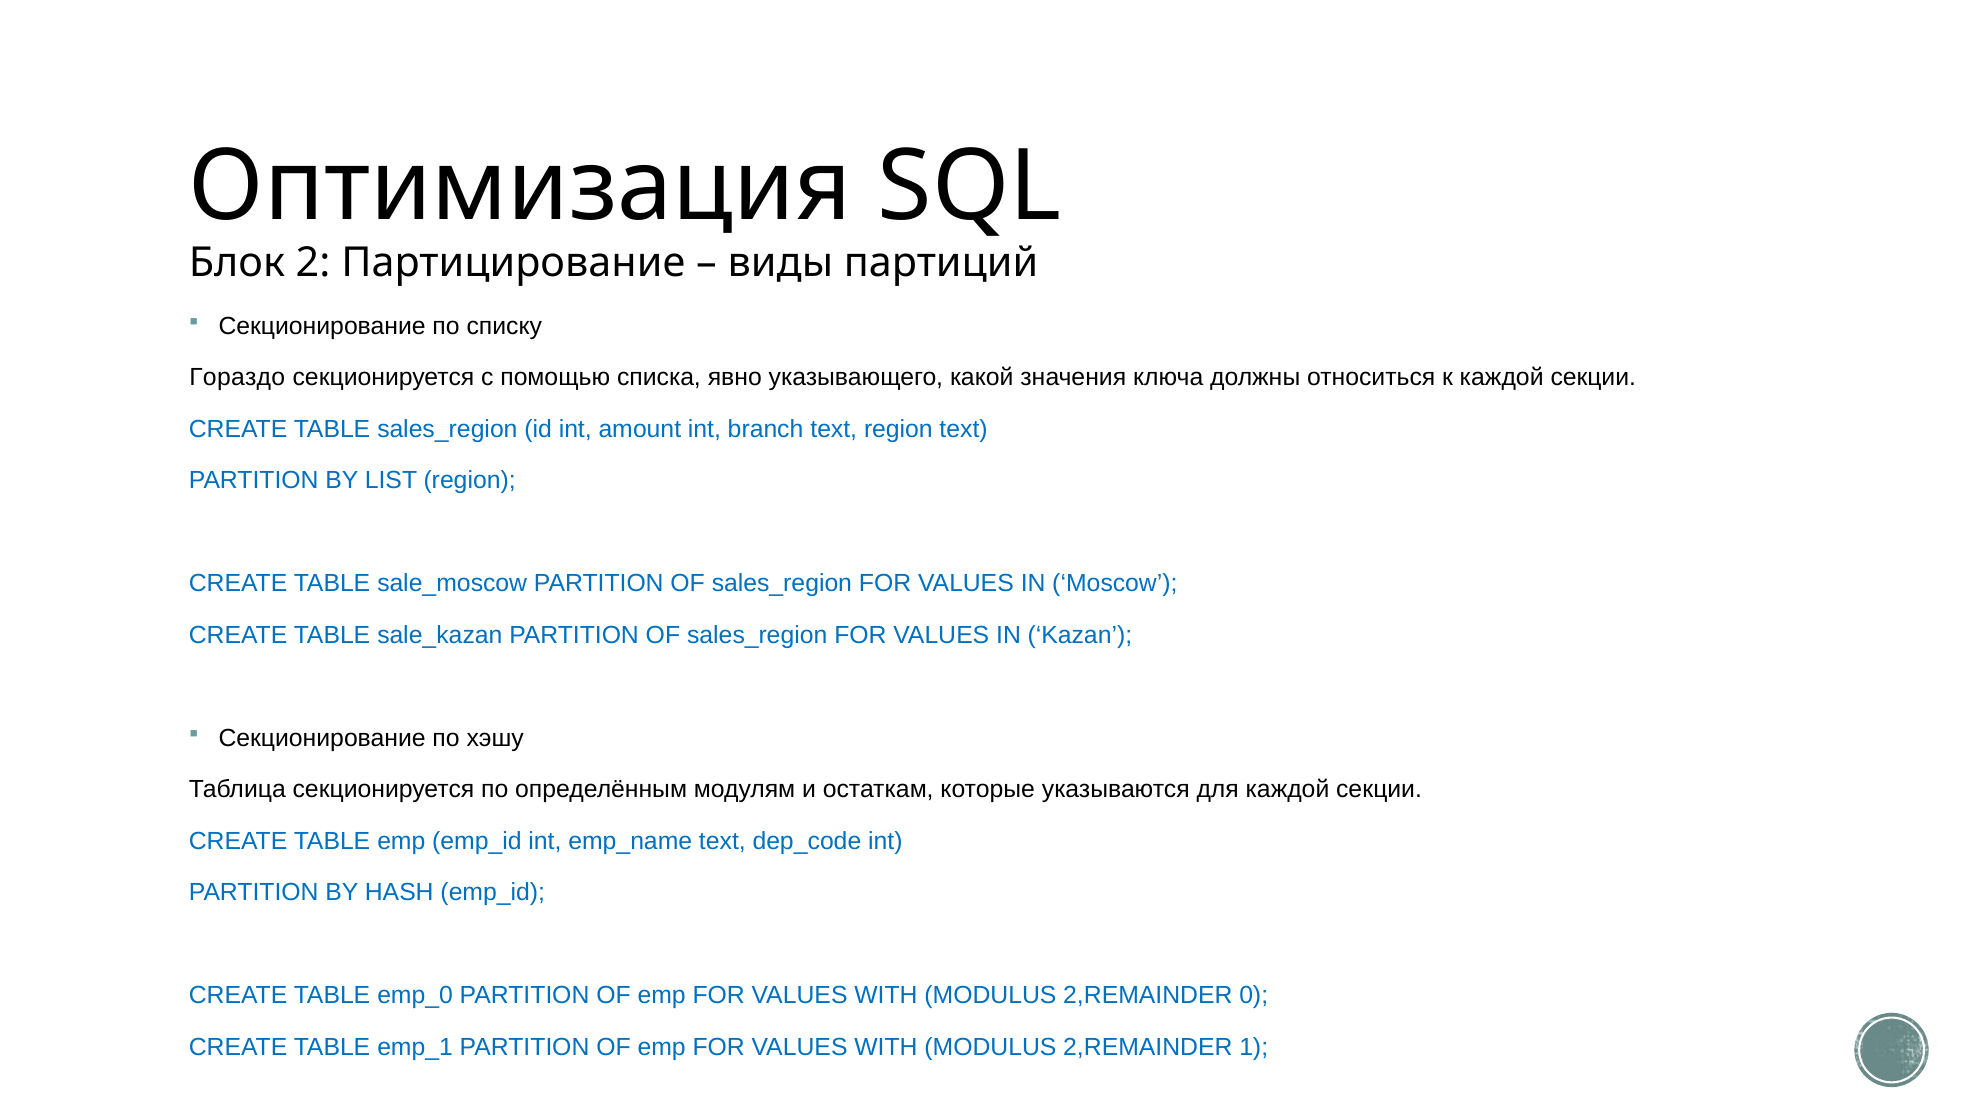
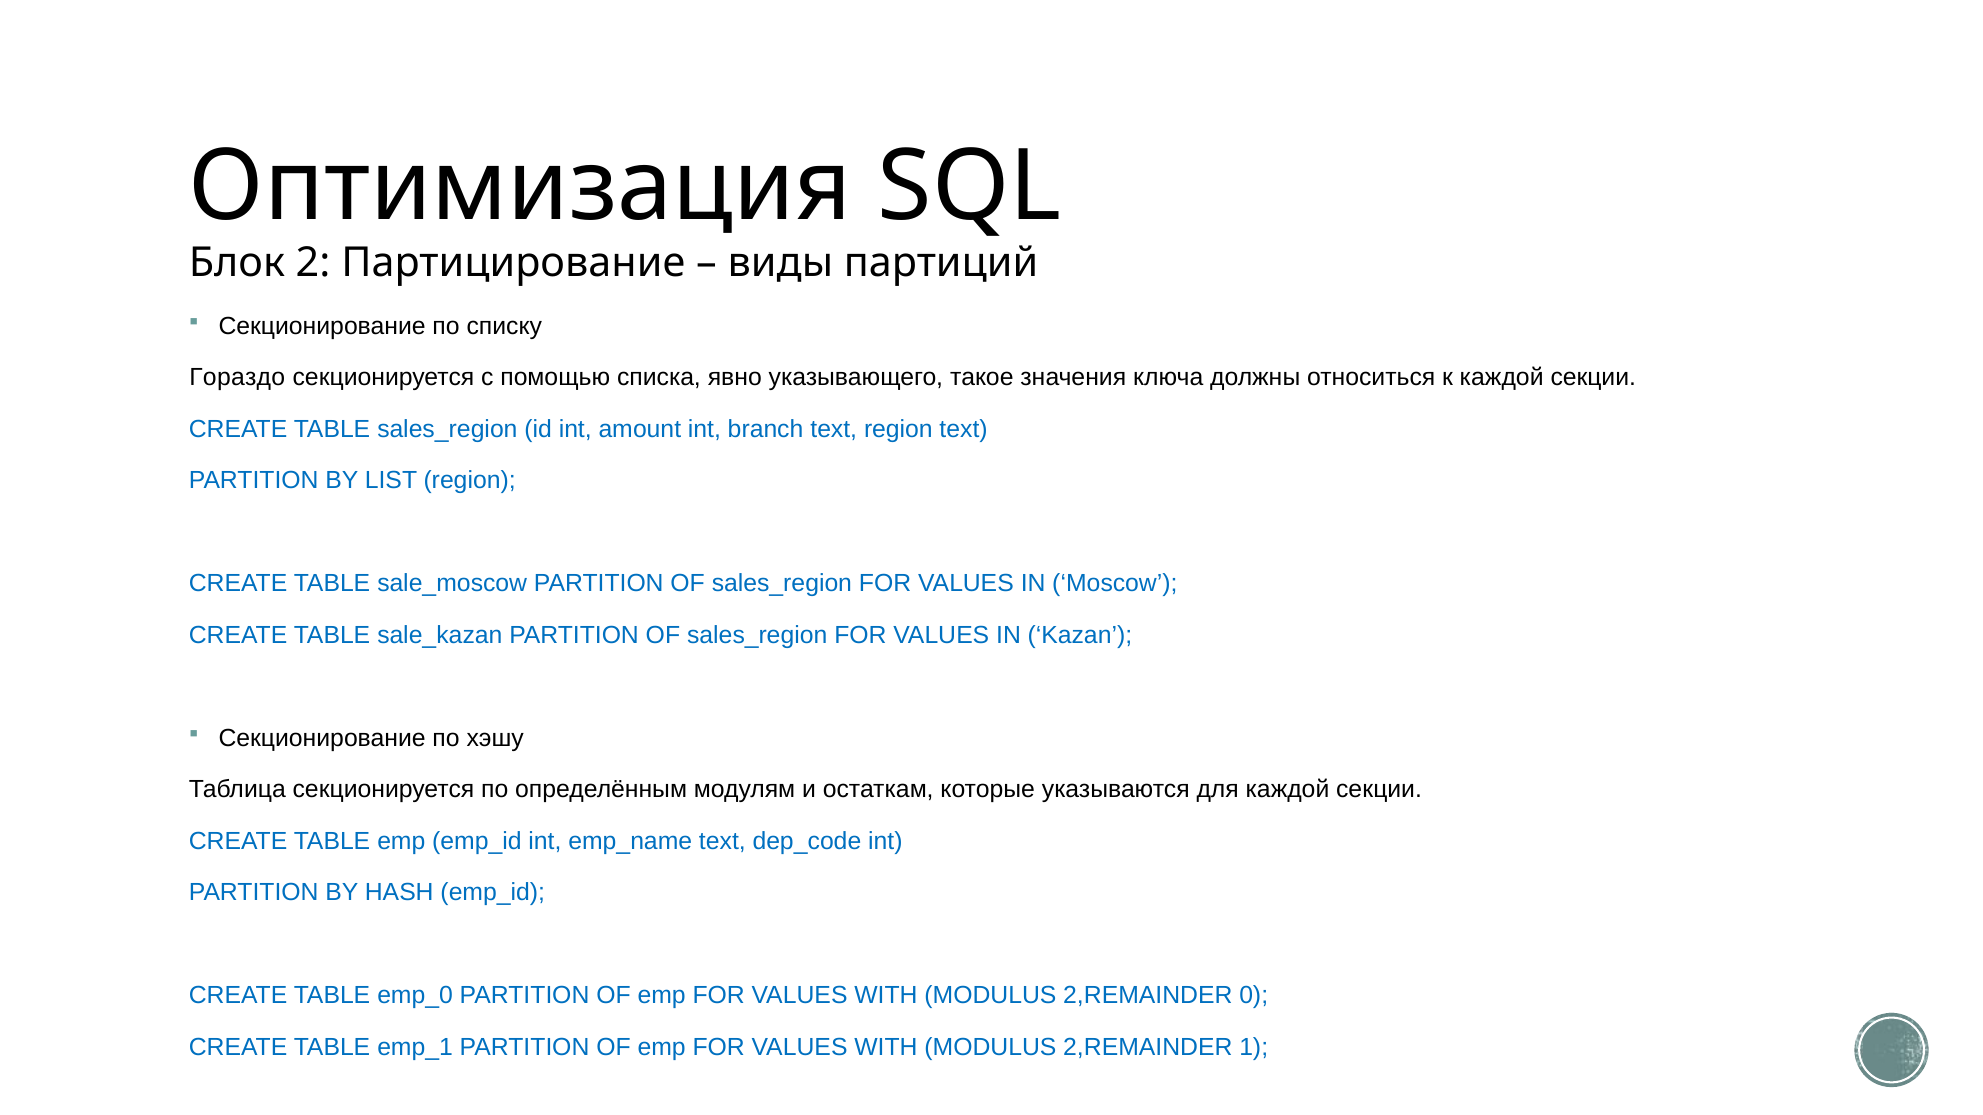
какой: какой -> такое (982, 378)
